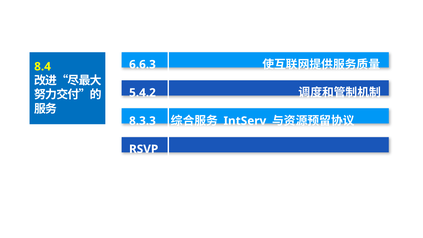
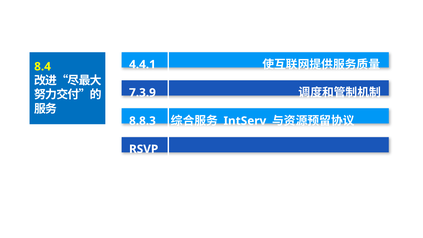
6.6.3: 6.6.3 -> 4.4.1 (142, 64)
5.4.2: 5.4.2 -> 7.3.9 (142, 93)
8.3.3: 8.3.3 -> 8.8.3 (142, 121)
